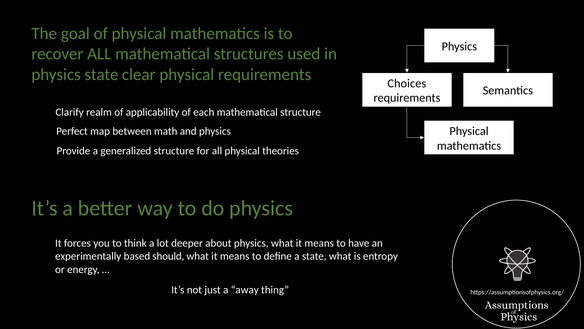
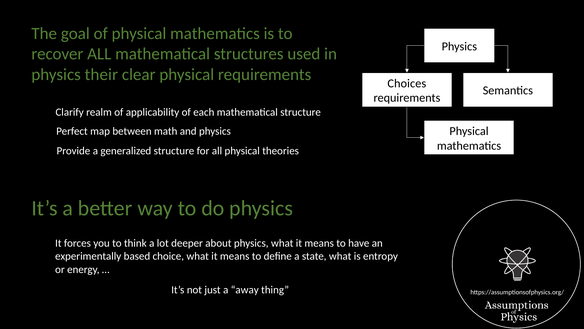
physics state: state -> their (101, 74)
should: should -> choice (168, 256)
